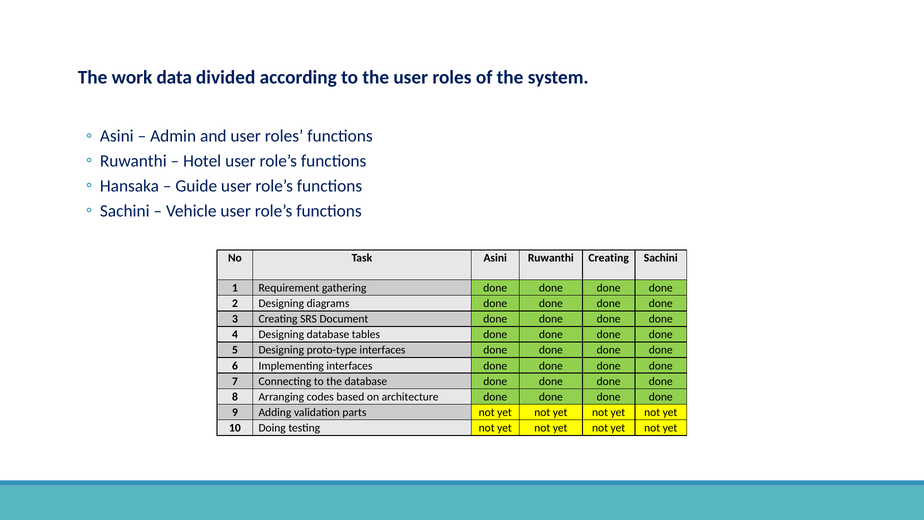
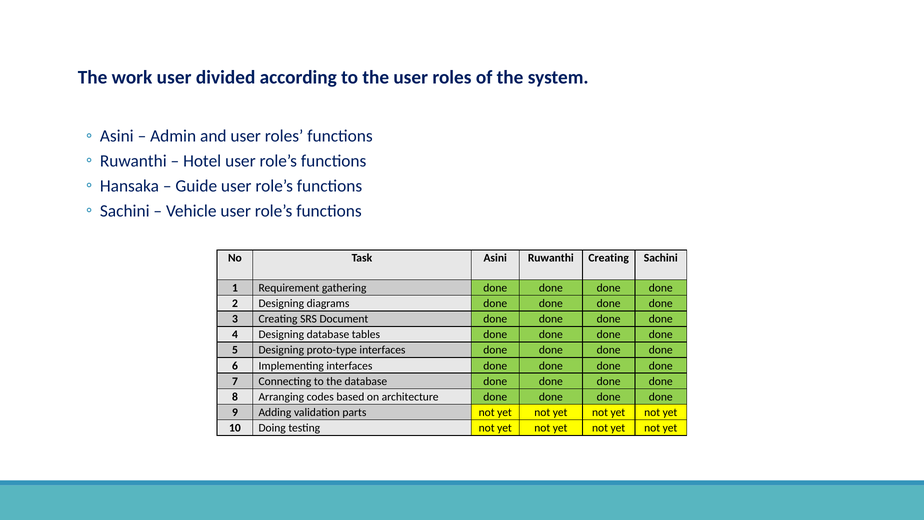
work data: data -> user (174, 78)
